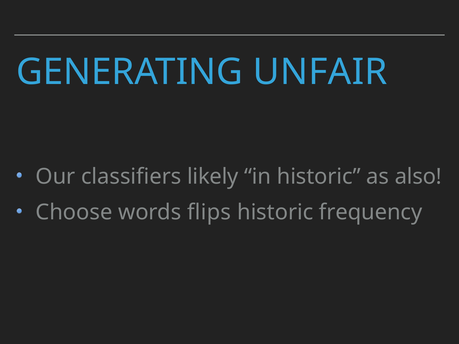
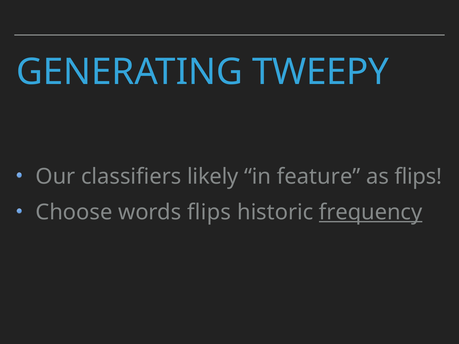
UNFAIR: UNFAIR -> TWEEPY (321, 72)
in historic: historic -> feature (319, 177)
as also: also -> flips (418, 177)
frequency underline: none -> present (371, 212)
